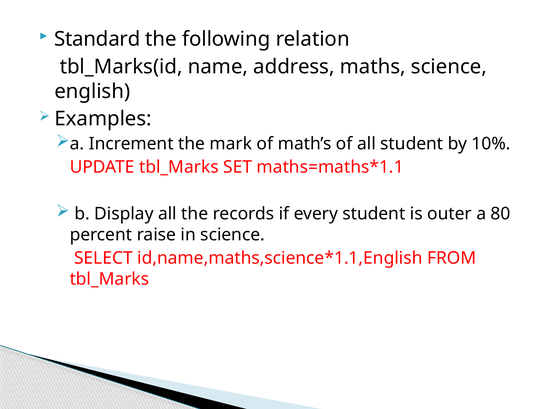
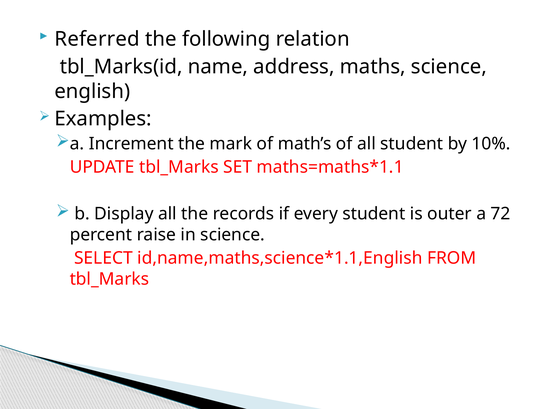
Standard: Standard -> Referred (97, 39)
80: 80 -> 72 (501, 214)
